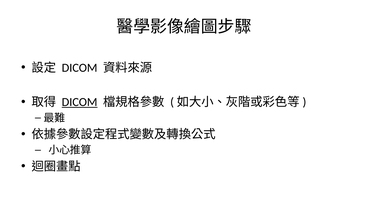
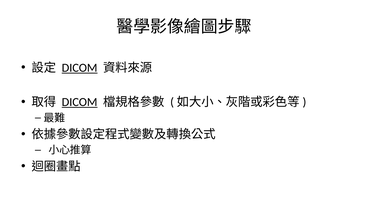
DICOM underline: none -> present (80, 68)
